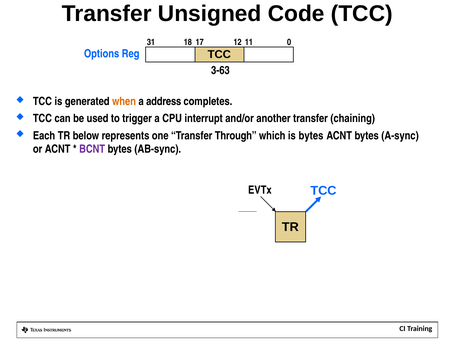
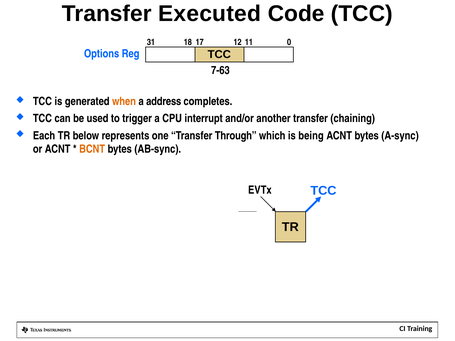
Unsigned: Unsigned -> Executed (210, 14)
3-63: 3-63 -> 7-63 (220, 70)
is bytes: bytes -> being (311, 136)
BCNT colour: purple -> orange (92, 149)
